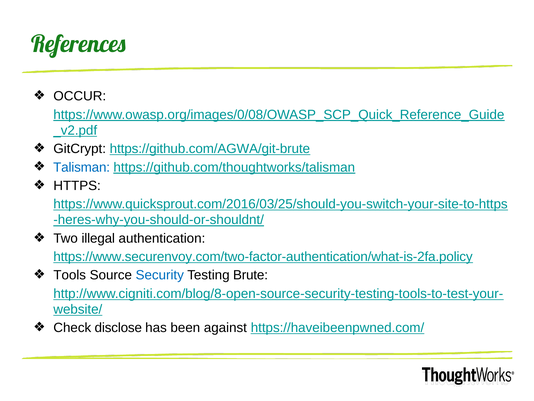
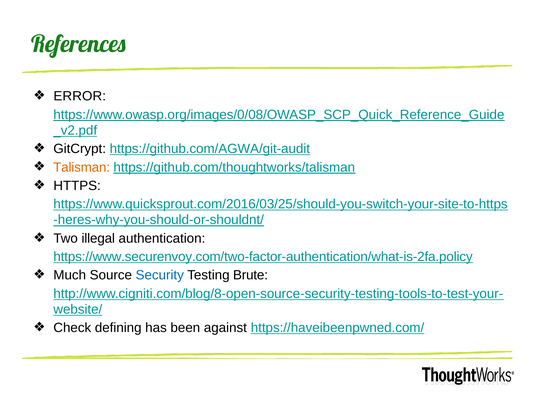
OCCUR: OCCUR -> ERROR (80, 96)
https://github.com/AGWA/git-brute: https://github.com/AGWA/git-brute -> https://github.com/AGWA/git-audit (210, 149)
Talisman colour: blue -> orange (82, 167)
Tools: Tools -> Much (70, 275)
disclose: disclose -> defining (118, 327)
